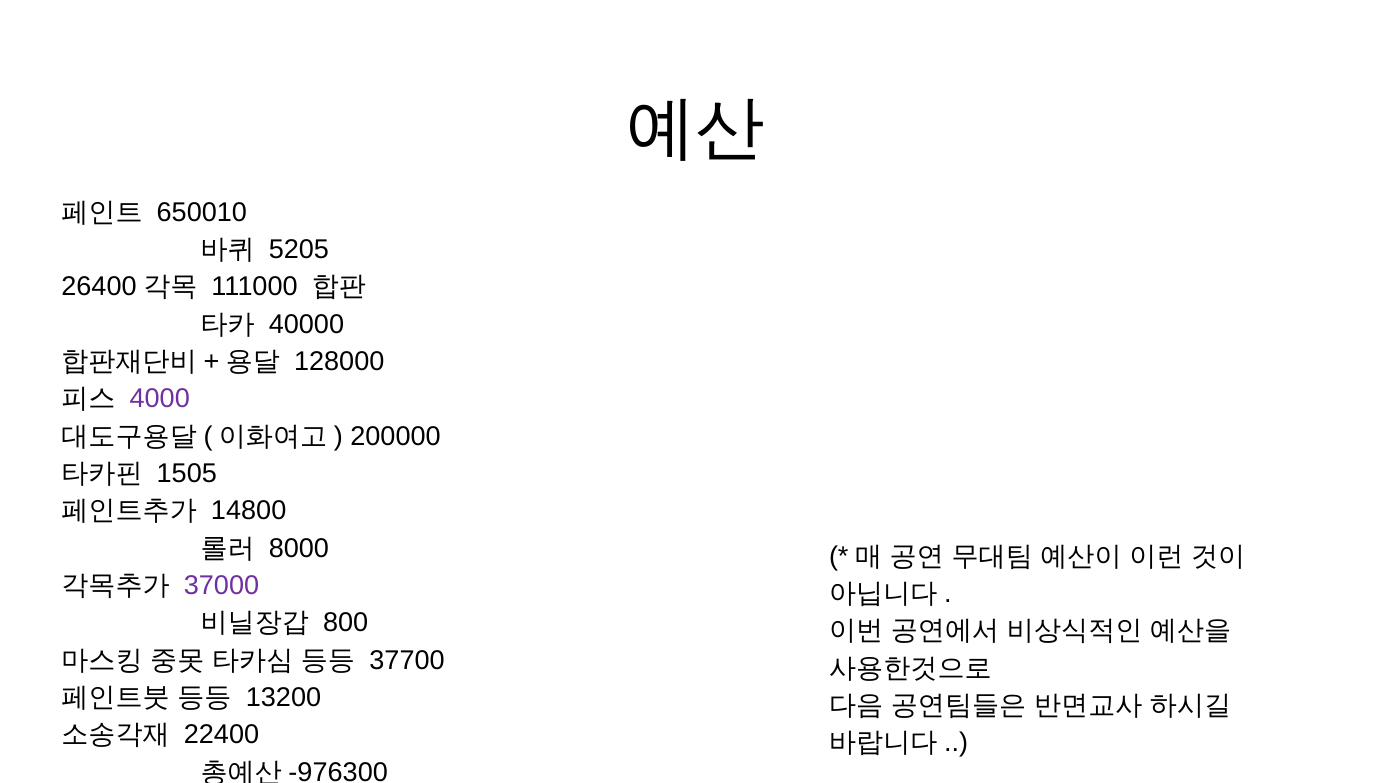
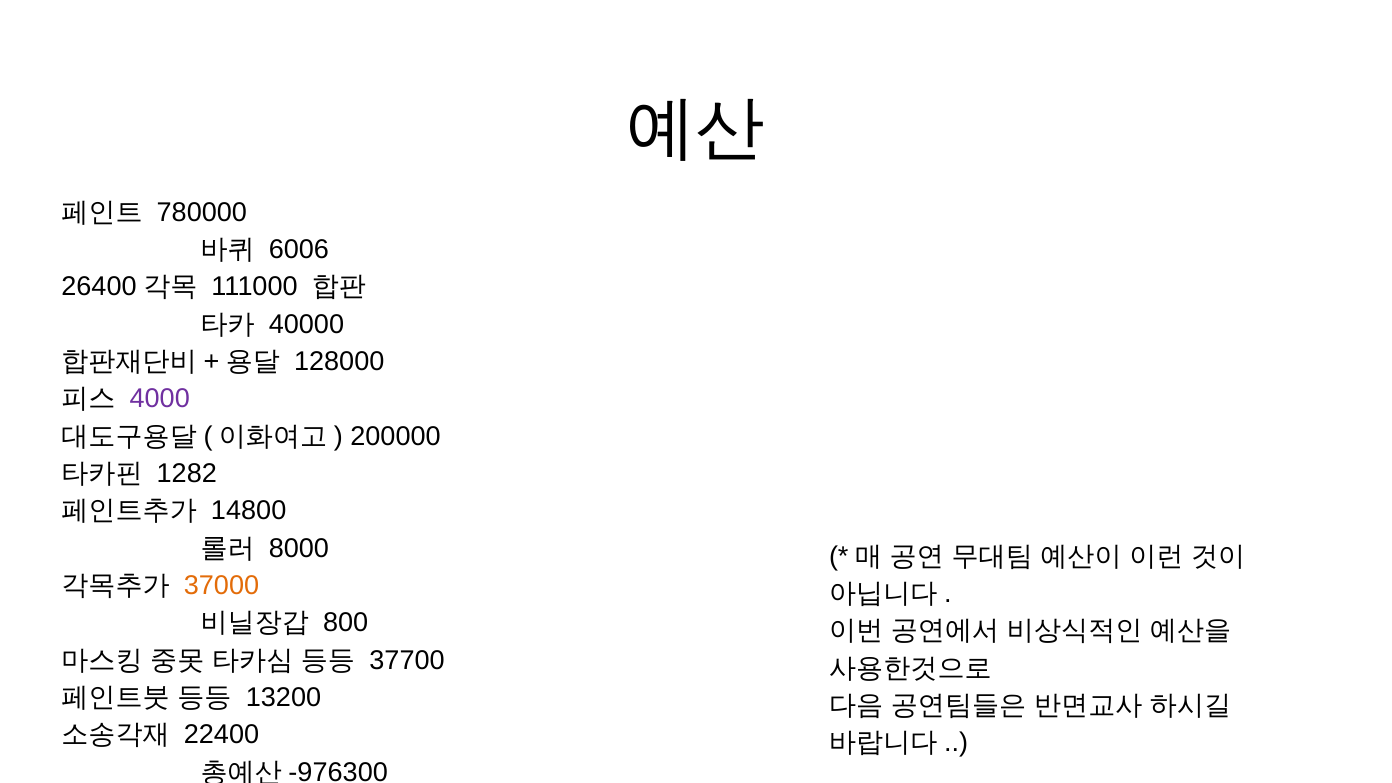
650010: 650010 -> 780000 (202, 212)
5205: 5205 -> 6006 (299, 250)
1505: 1505 -> 1282 (187, 474)
37000 colour: purple -> orange (222, 586)
